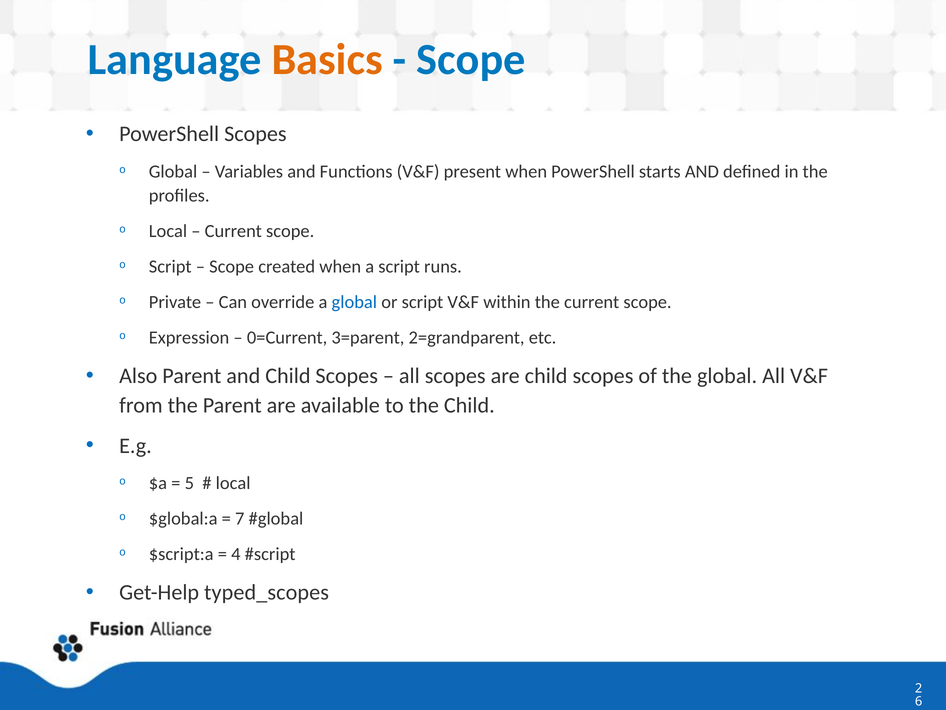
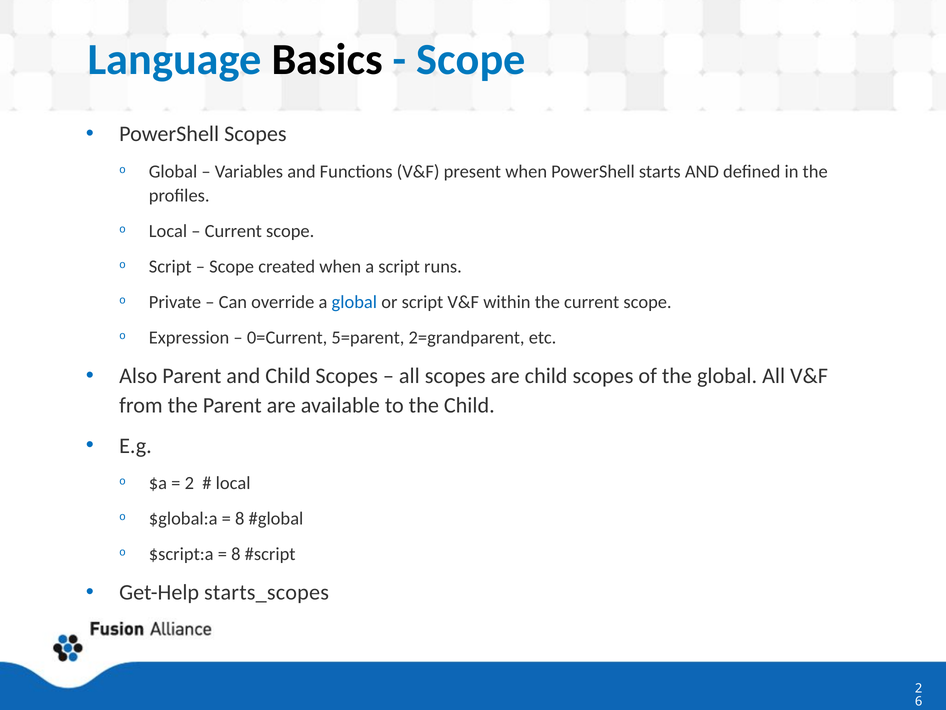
Basics colour: orange -> black (327, 60)
3=parent: 3=parent -> 5=parent (368, 338)
5: 5 -> 2 (189, 483)
7: 7 -> 8 (240, 518)
4: 4 -> 8 (236, 554)
typed_scopes: typed_scopes -> starts_scopes (267, 592)
